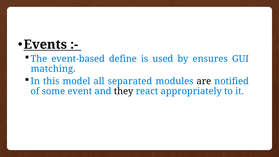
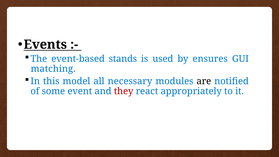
define: define -> stands (123, 59)
separated: separated -> necessary (130, 81)
they colour: black -> red (124, 91)
